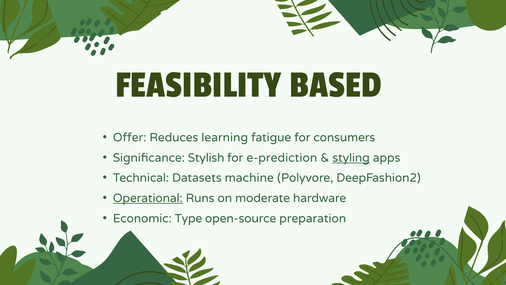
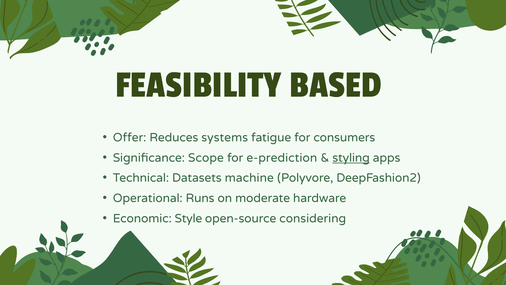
learning: learning -> systems (225, 137)
Stylish: Stylish -> Scope (206, 158)
Operational underline: present -> none (148, 198)
Type: Type -> Style (188, 218)
preparation: preparation -> considering (313, 218)
